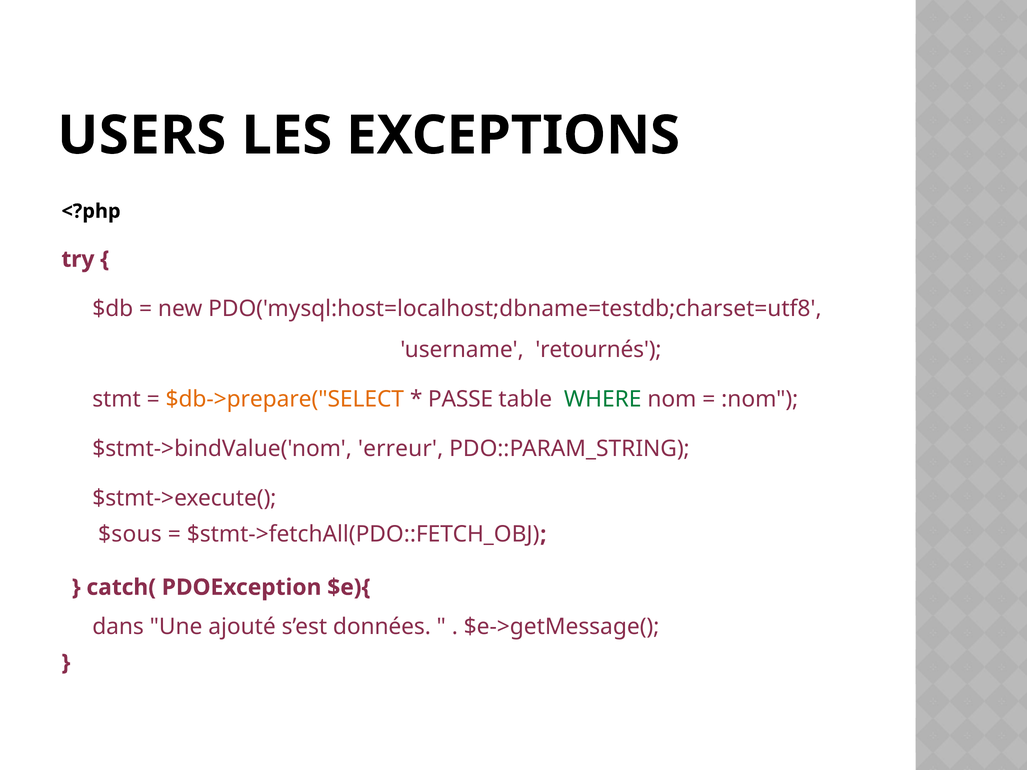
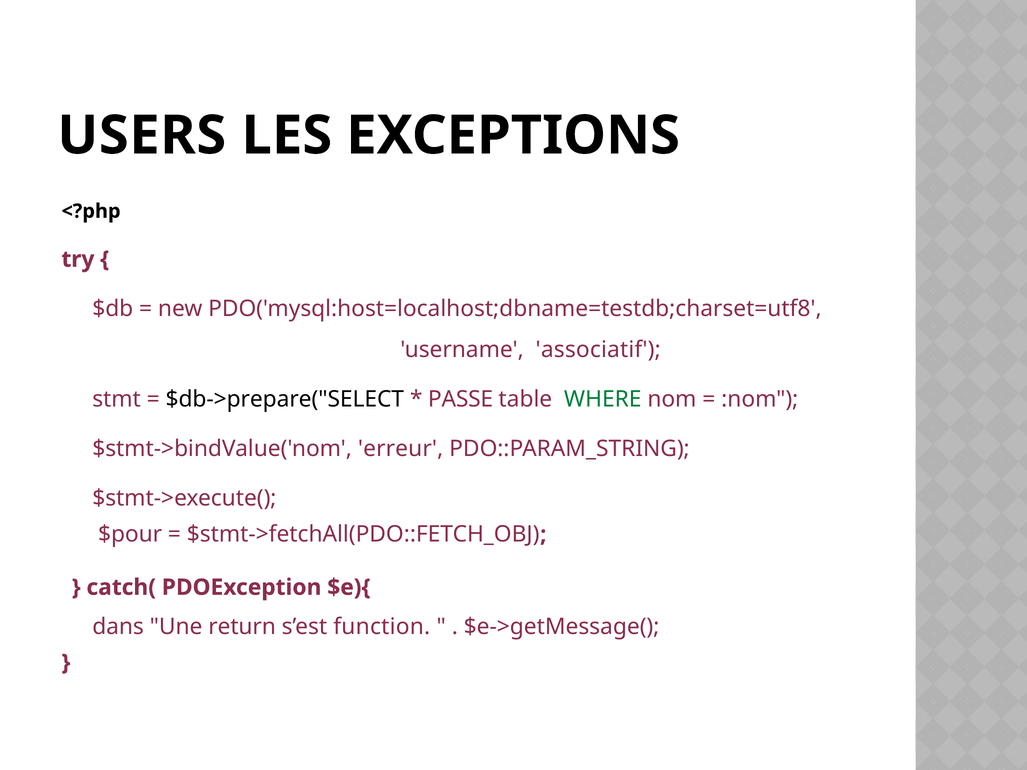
retournés: retournés -> associatif (598, 350)
$db->prepare("SELECT colour: orange -> black (285, 399)
$sous: $sous -> $pour (130, 535)
ajouté: ajouté -> return (242, 627)
données: données -> function (382, 627)
